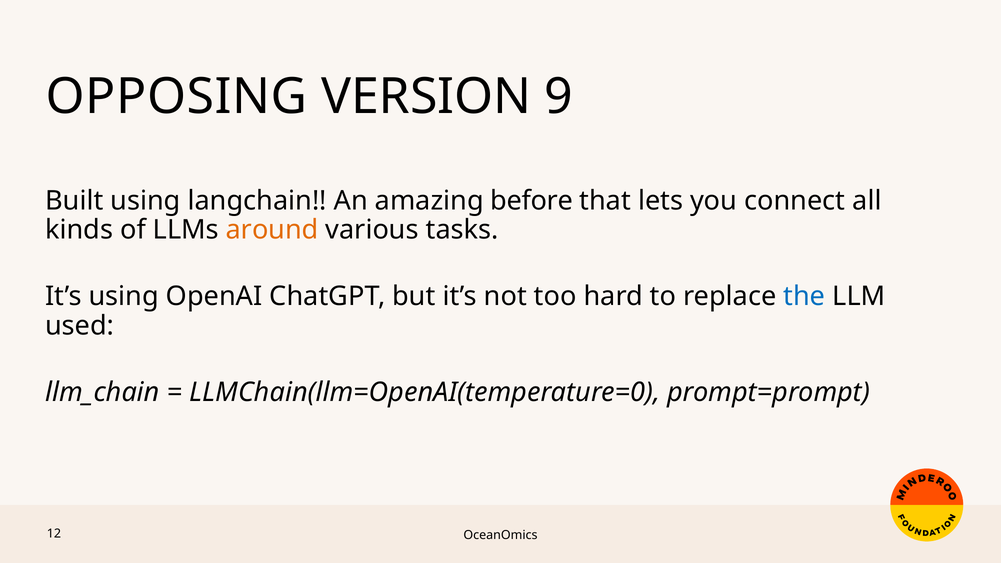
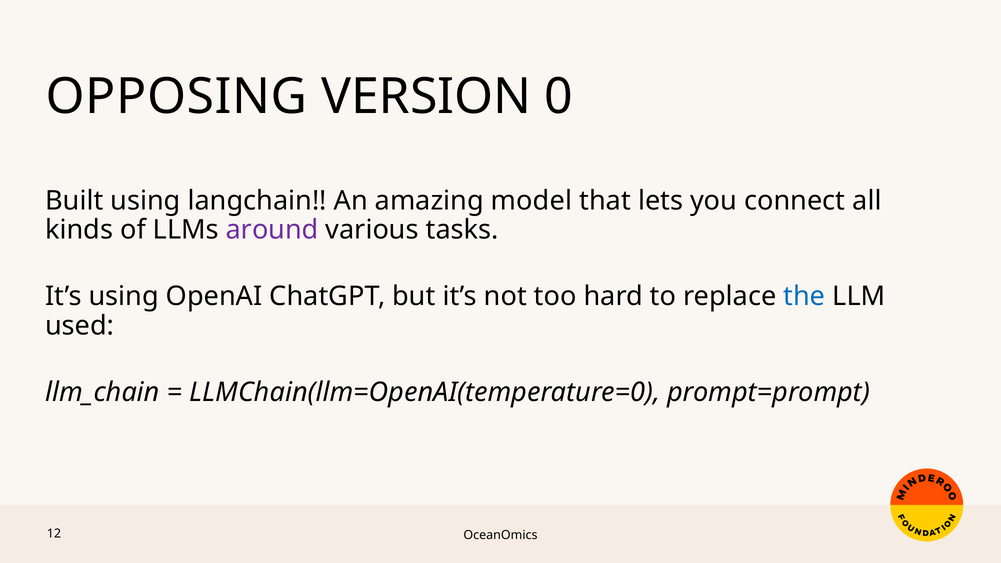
9: 9 -> 0 (559, 97)
before: before -> model (532, 201)
around colour: orange -> purple (272, 230)
